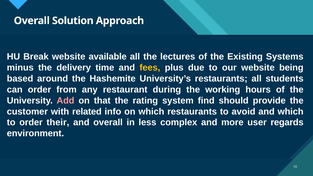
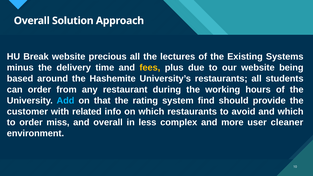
available: available -> precious (108, 57)
Add colour: pink -> light blue (65, 101)
their: their -> miss (58, 123)
regards: regards -> cleaner (287, 123)
